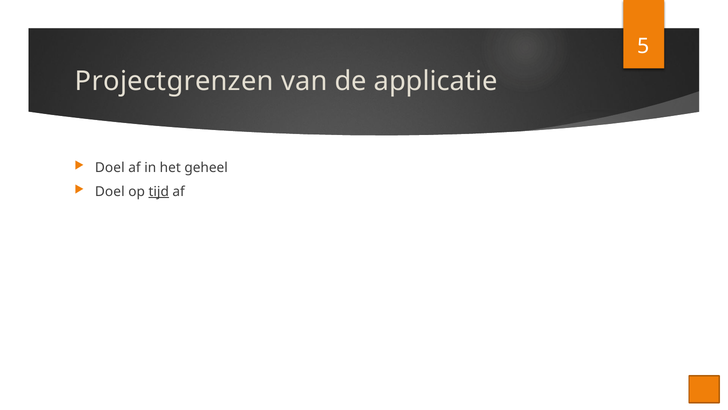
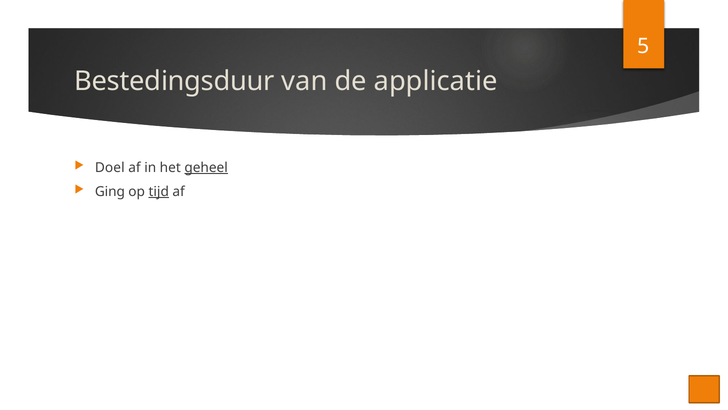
Projectgrenzen: Projectgrenzen -> Bestedingsduur (175, 81)
geheel underline: none -> present (206, 167)
Doel: Doel -> Ging (110, 191)
